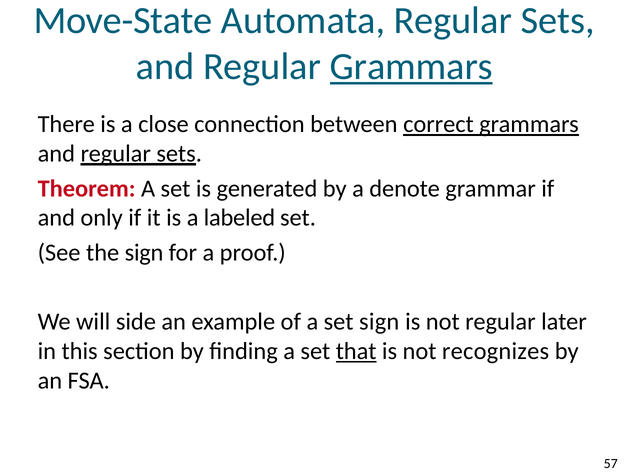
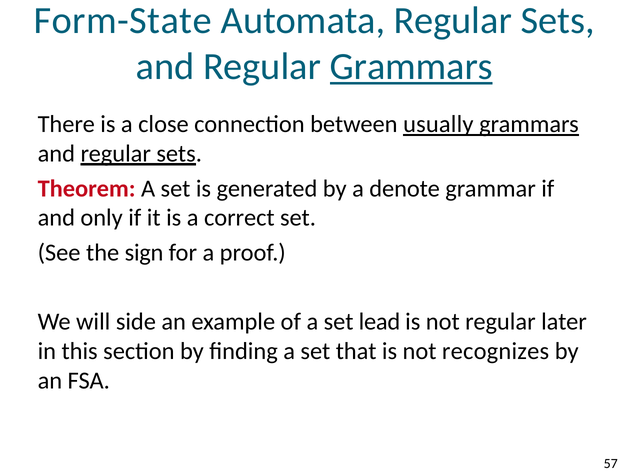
Move-State: Move-State -> Form-State (123, 21)
correct: correct -> usually (438, 124)
labeled: labeled -> correct (239, 218)
set sign: sign -> lead (379, 322)
that underline: present -> none (356, 351)
